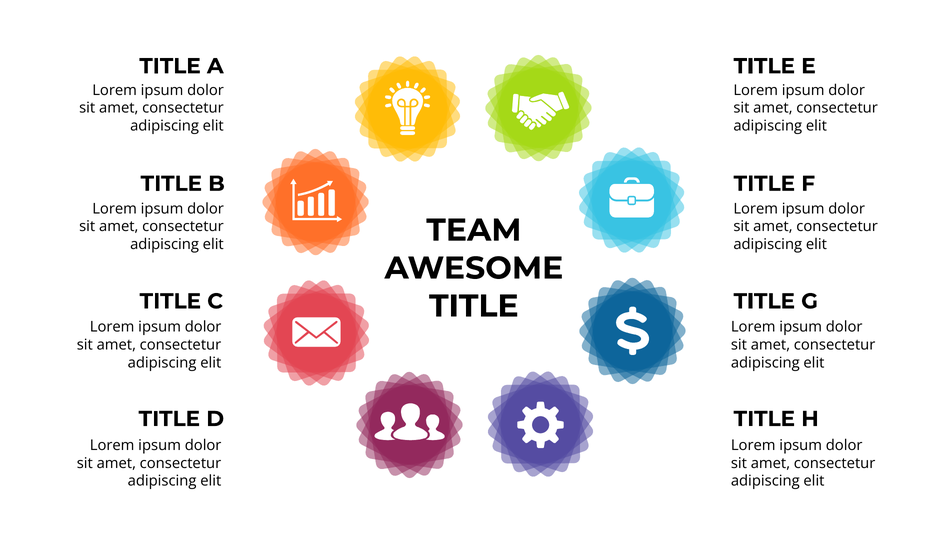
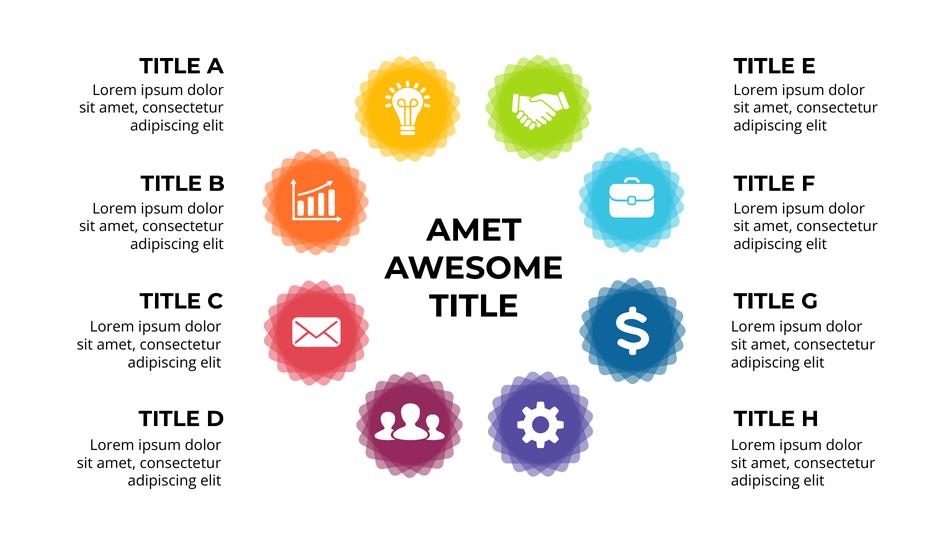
TEAM: TEAM -> AMET (474, 230)
